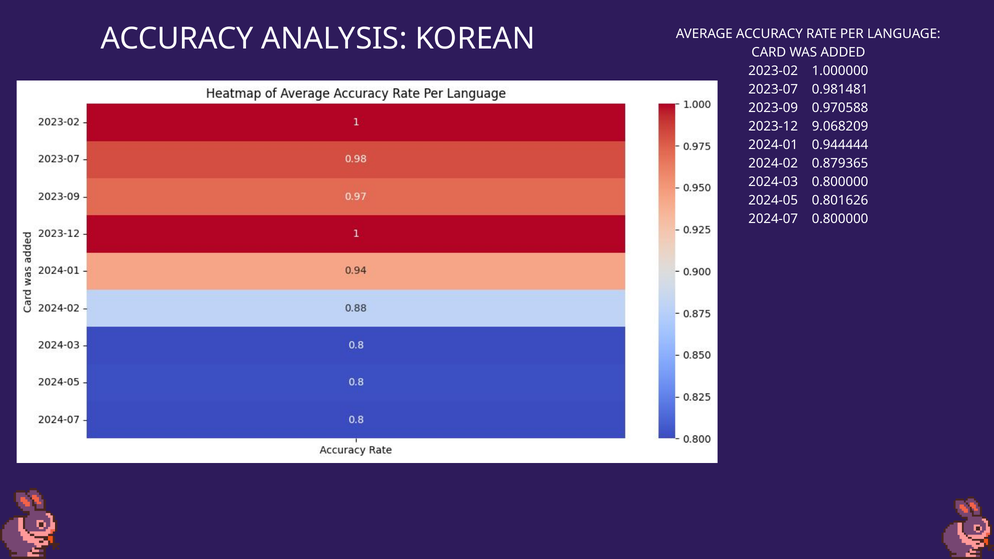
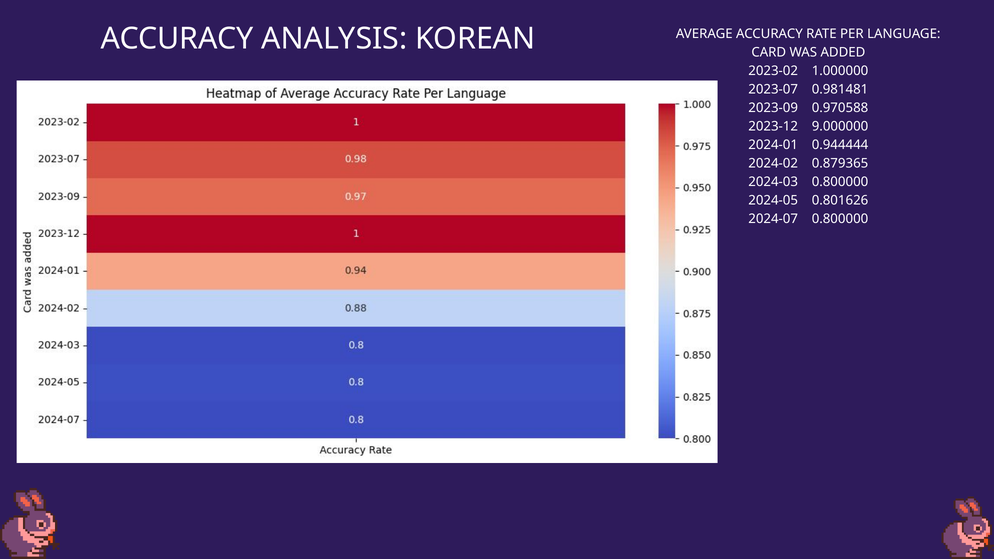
9.068209: 9.068209 -> 9.000000 (840, 126)
